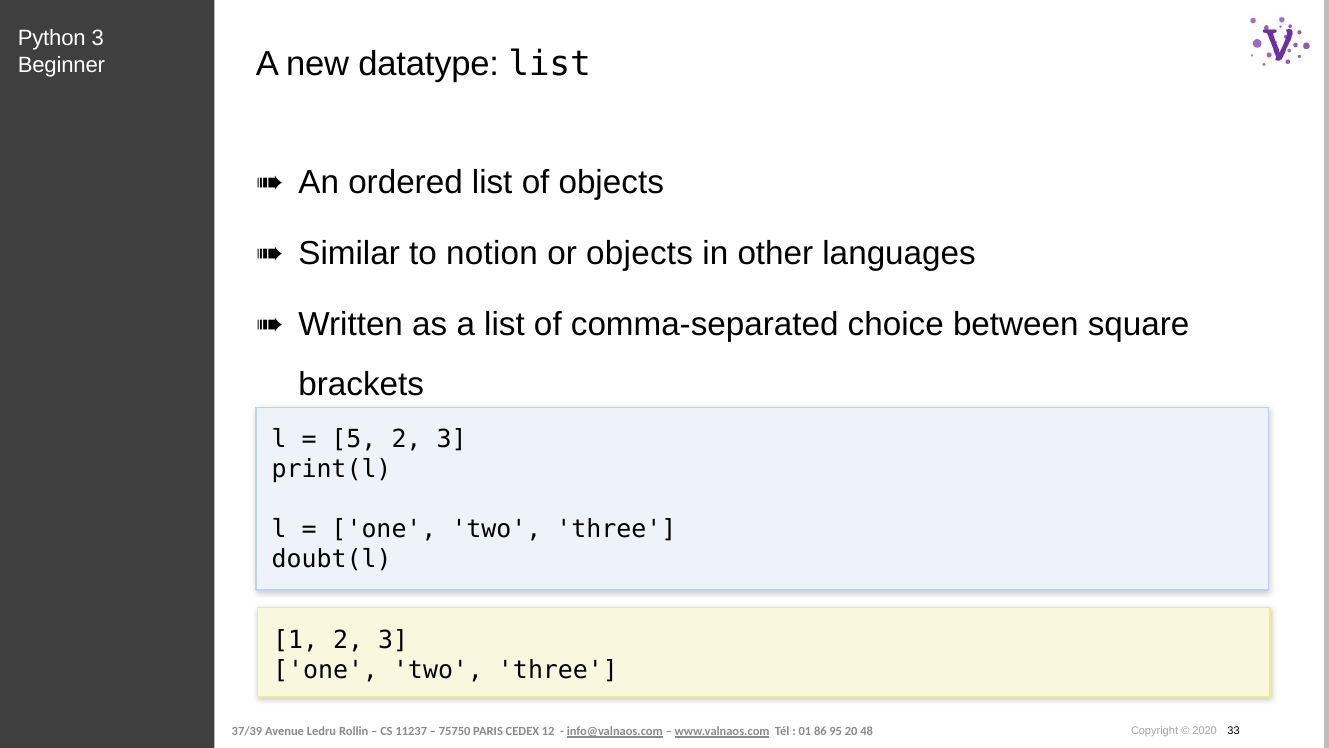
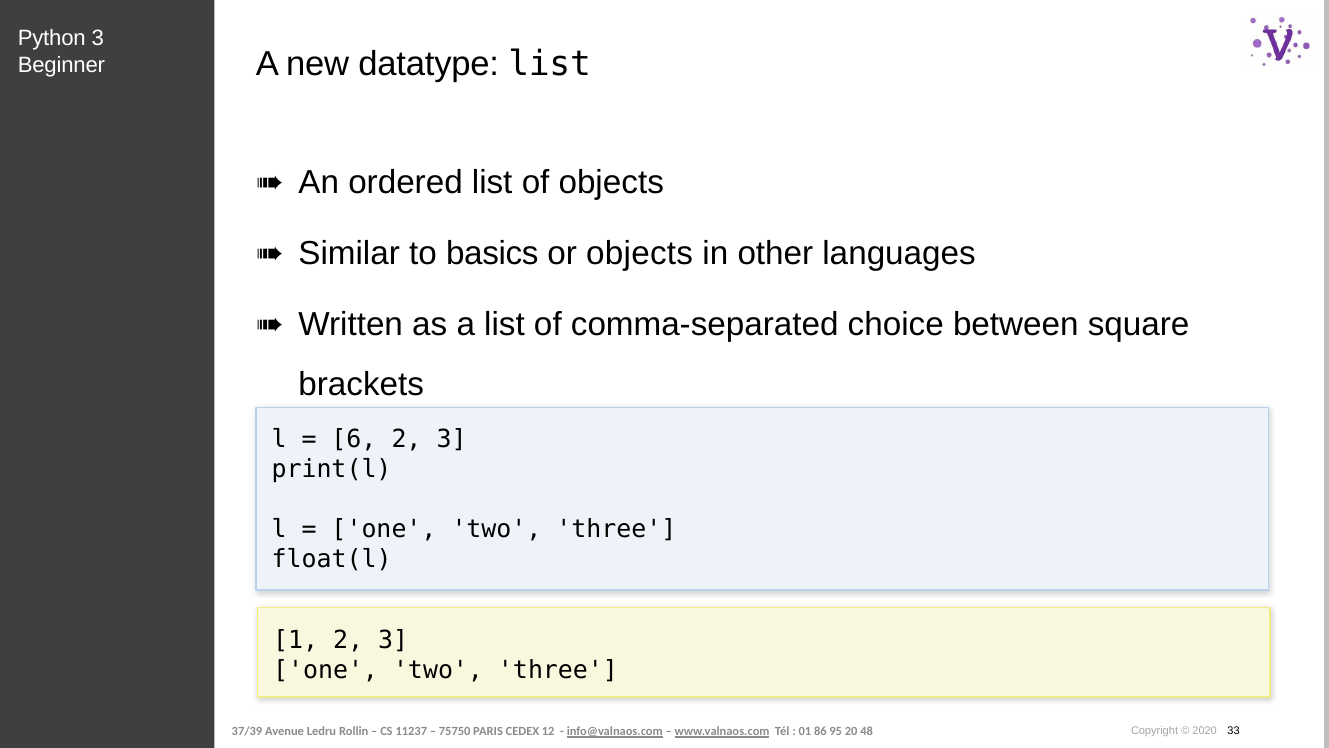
notion: notion -> basics (492, 254)
5: 5 -> 6 (354, 439)
doubt(l: doubt(l -> float(l (332, 559)
